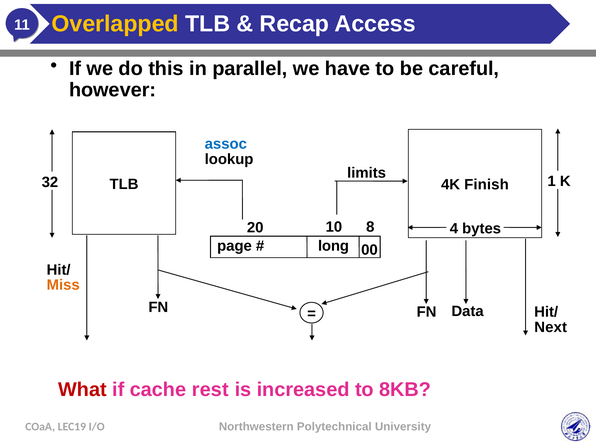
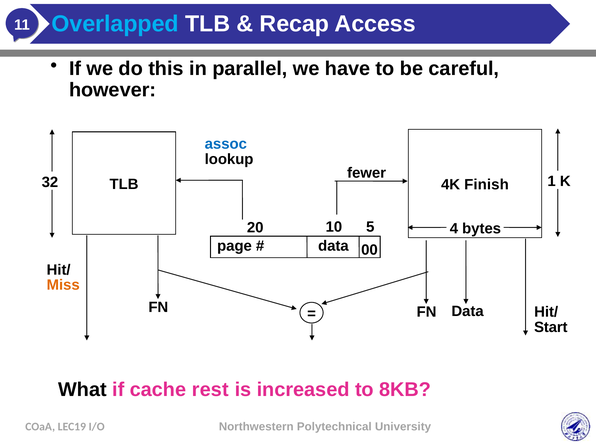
Overlapped colour: yellow -> light blue (115, 24)
limits: limits -> fewer (367, 173)
8: 8 -> 5 (370, 227)
long: long -> data (333, 246)
Next: Next -> Start (551, 327)
What colour: red -> black (82, 390)
